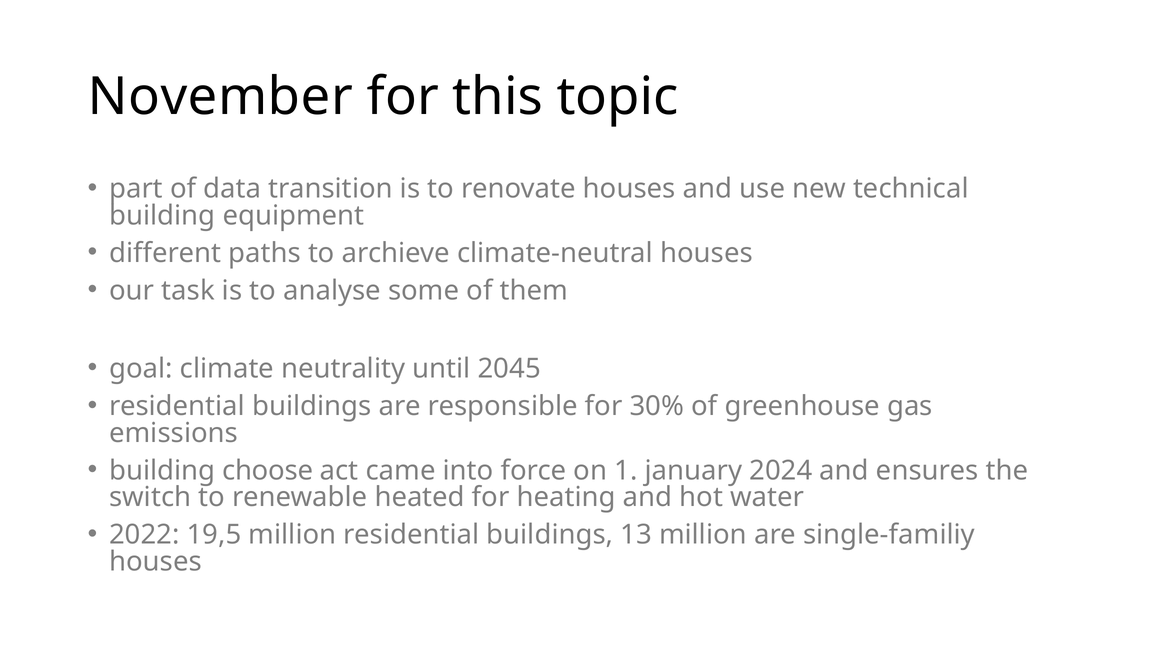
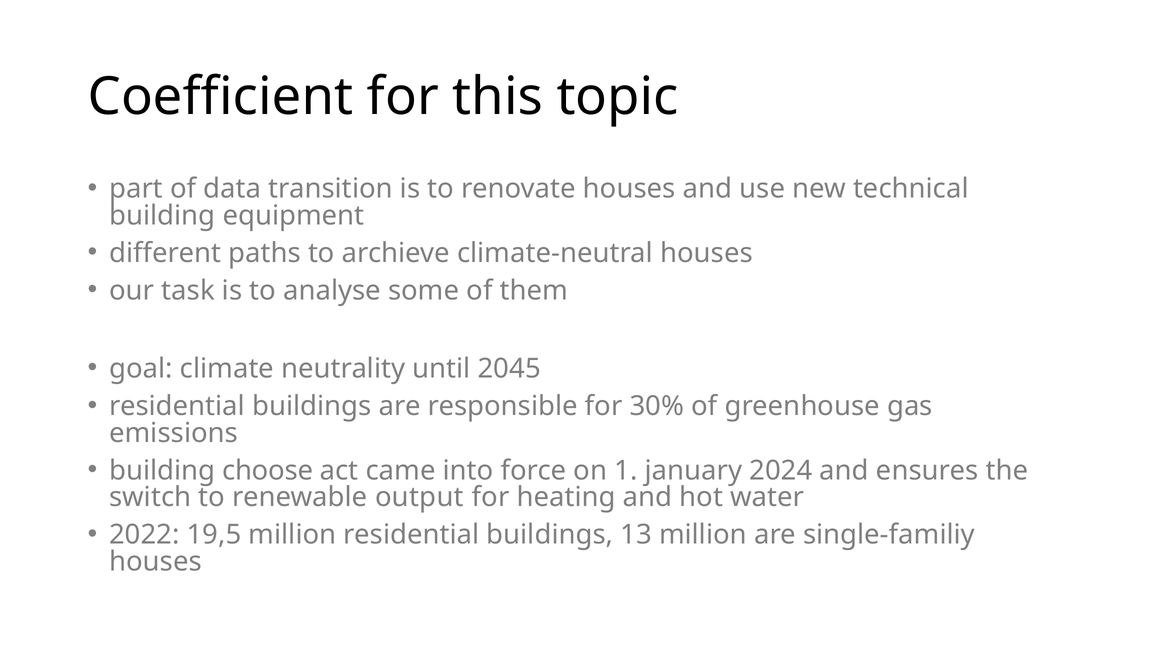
November: November -> Coefficient (220, 97)
heated: heated -> output (419, 497)
